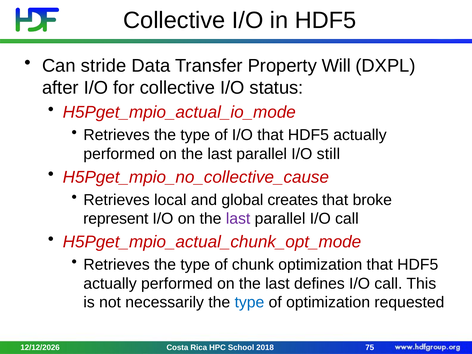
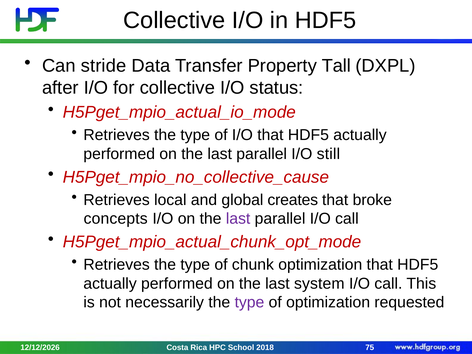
Will: Will -> Tall (336, 66)
represent: represent -> concepts (116, 219)
defines: defines -> system (319, 284)
type colour: blue -> purple (249, 302)
